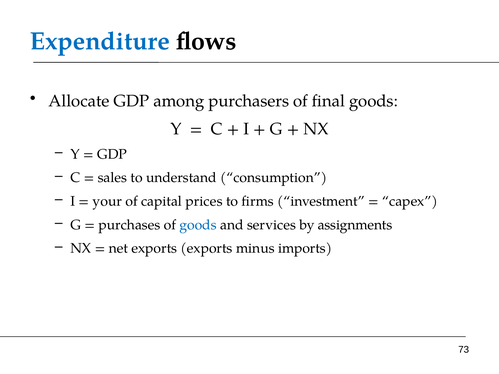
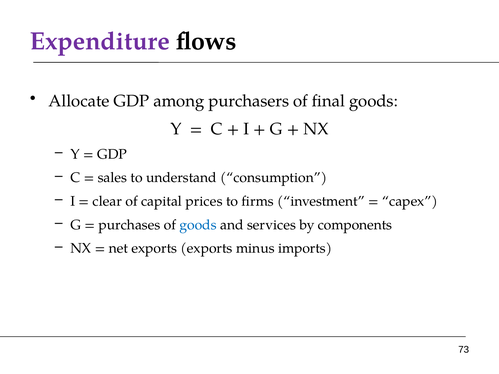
Expenditure colour: blue -> purple (100, 41)
your: your -> clear (107, 201)
assignments: assignments -> components (355, 225)
